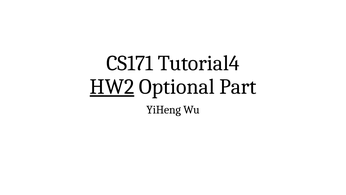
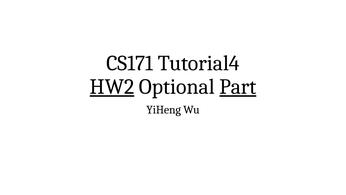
Part underline: none -> present (238, 86)
